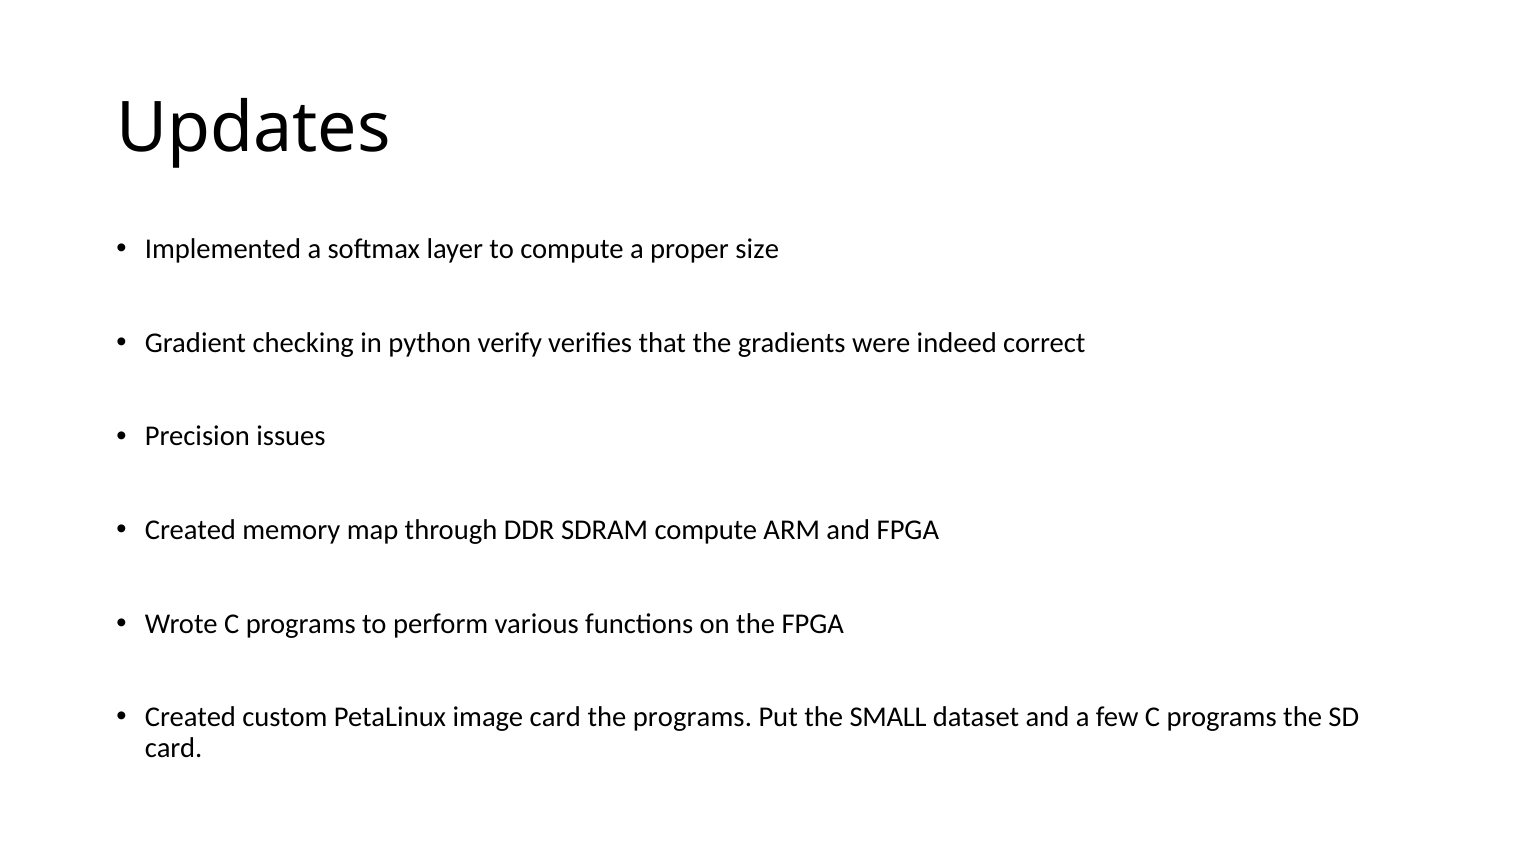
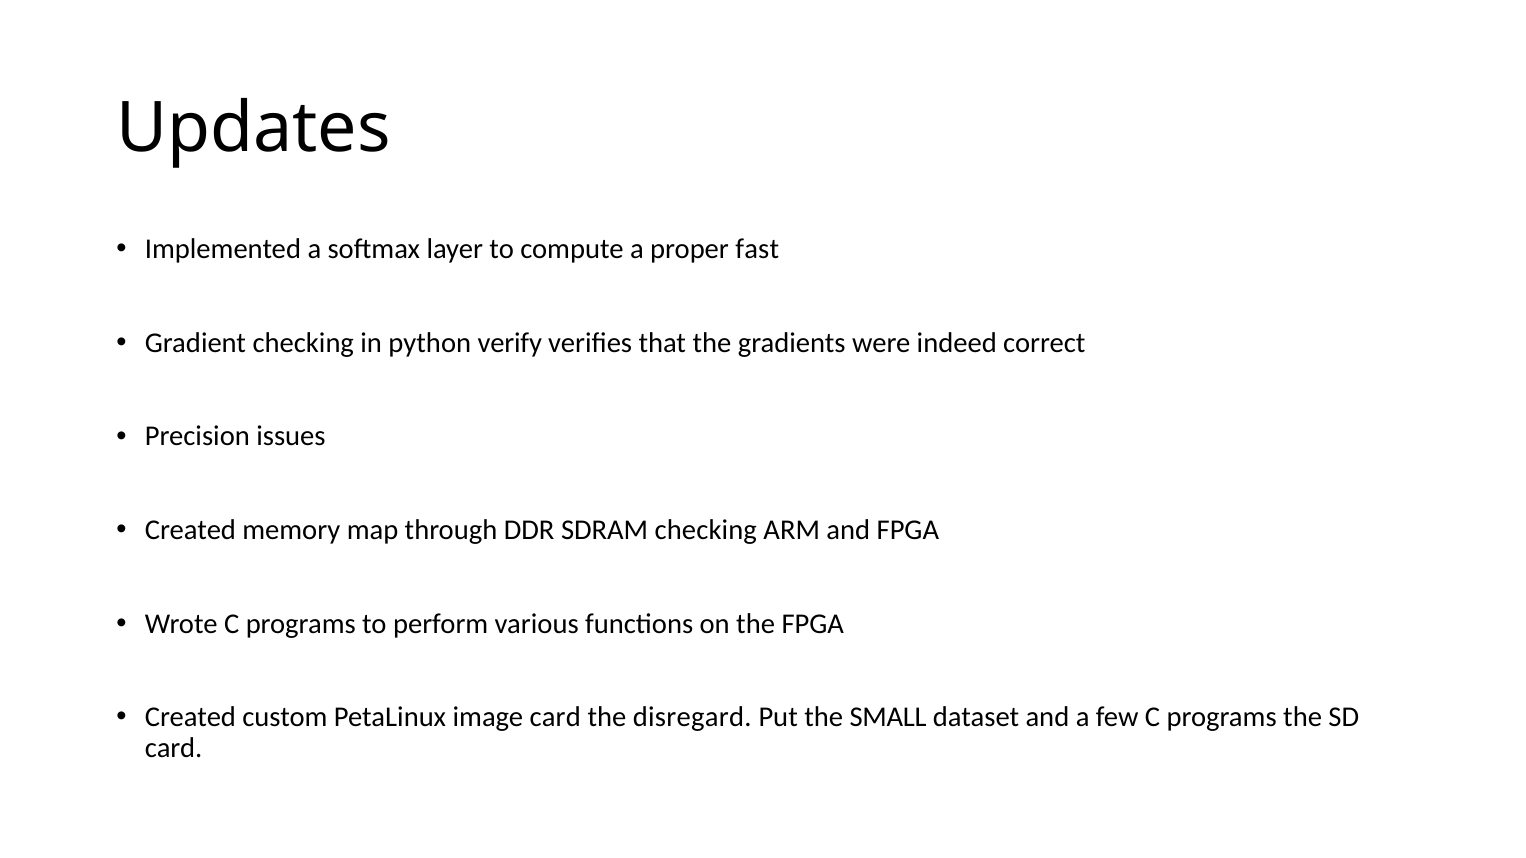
size: size -> fast (757, 250)
SDRAM compute: compute -> checking (706, 530)
the programs: programs -> disregard (692, 717)
